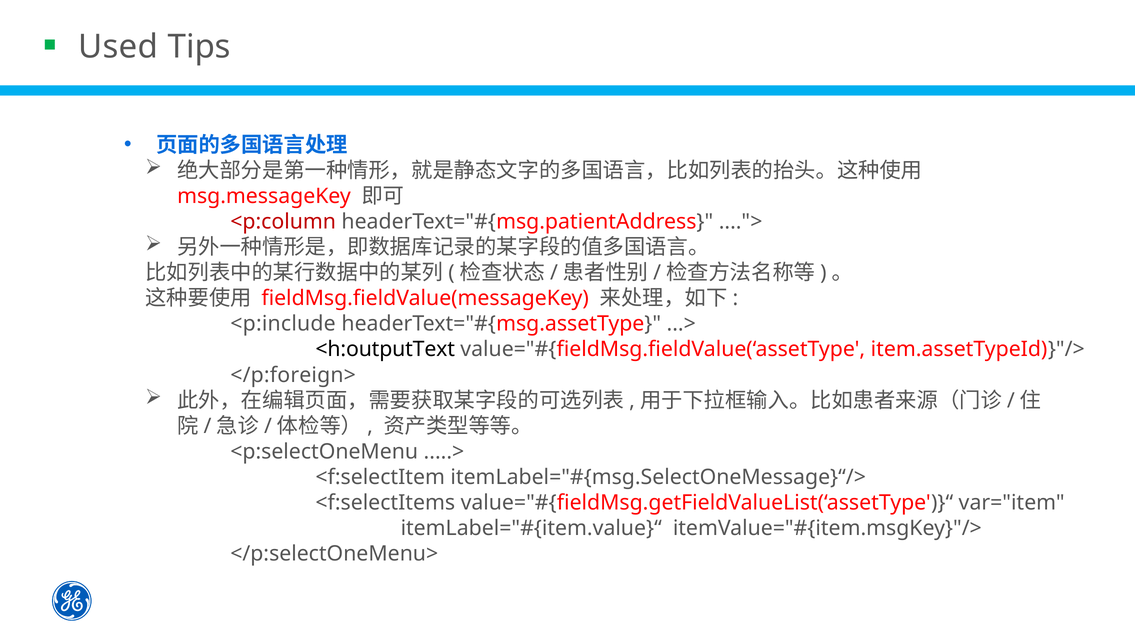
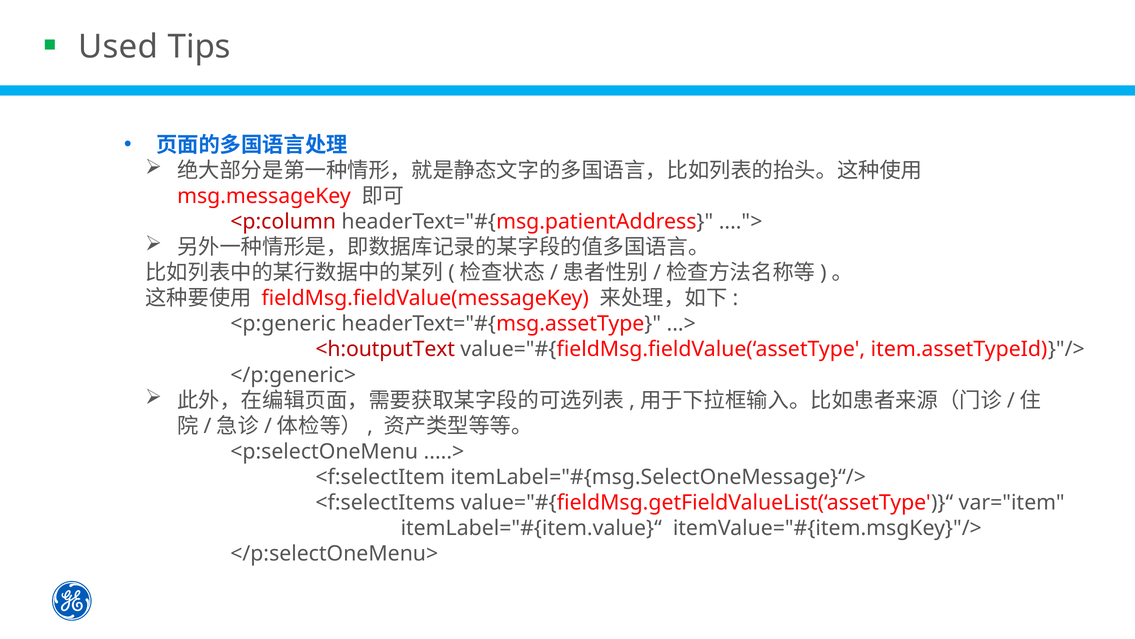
<p:include: <p:include -> <p:generic (283, 324)
<h:outputText colour: black -> red (385, 349)
</p:foreign>: </p:foreign> -> </p:generic> (293, 375)
